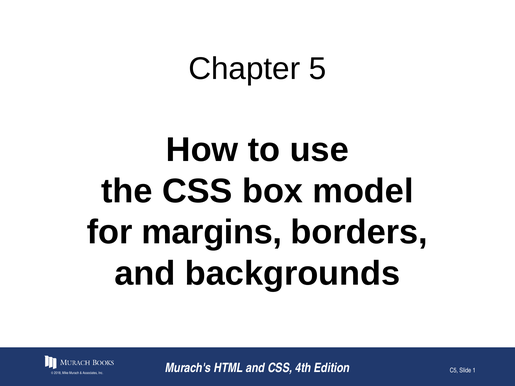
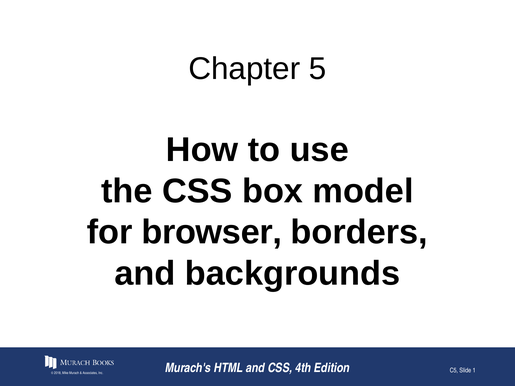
margins: margins -> browser (212, 232)
